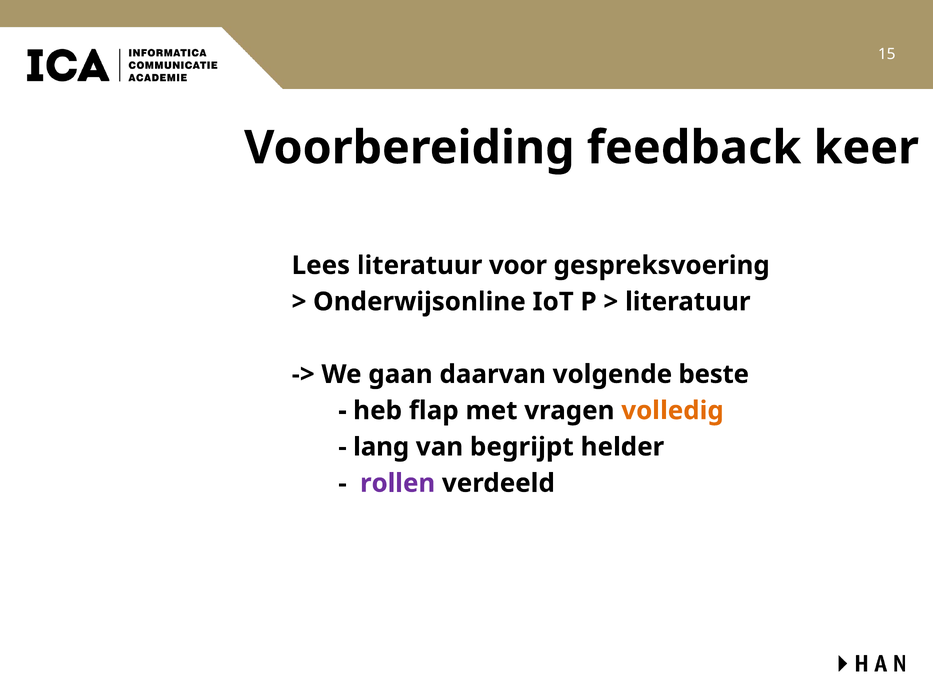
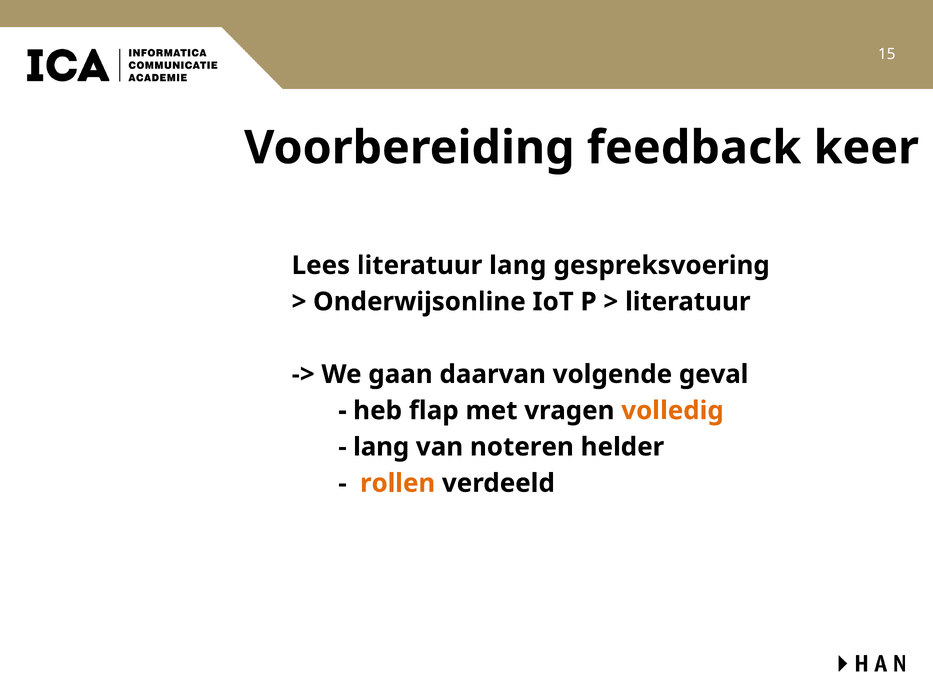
literatuur voor: voor -> lang (518, 265)
beste: beste -> geval (714, 374)
begrijpt: begrijpt -> noteren (522, 447)
rollen colour: purple -> orange (398, 483)
